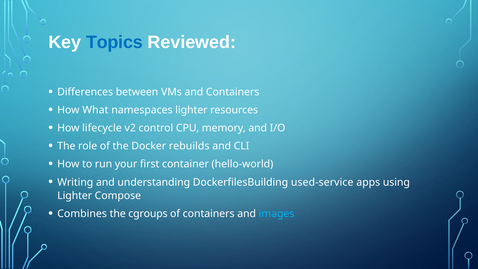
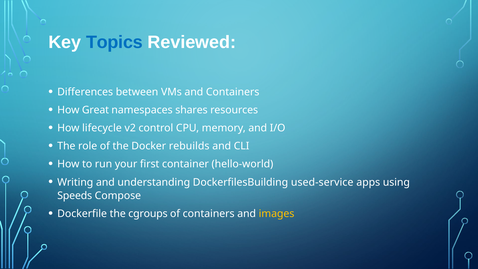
What: What -> Great (95, 110)
namespaces lighter: lighter -> shares (191, 110)
Lighter: Lighter -> Speeds (75, 196)
Combines: Combines -> Dockerfile (82, 214)
images colour: light blue -> yellow (277, 214)
